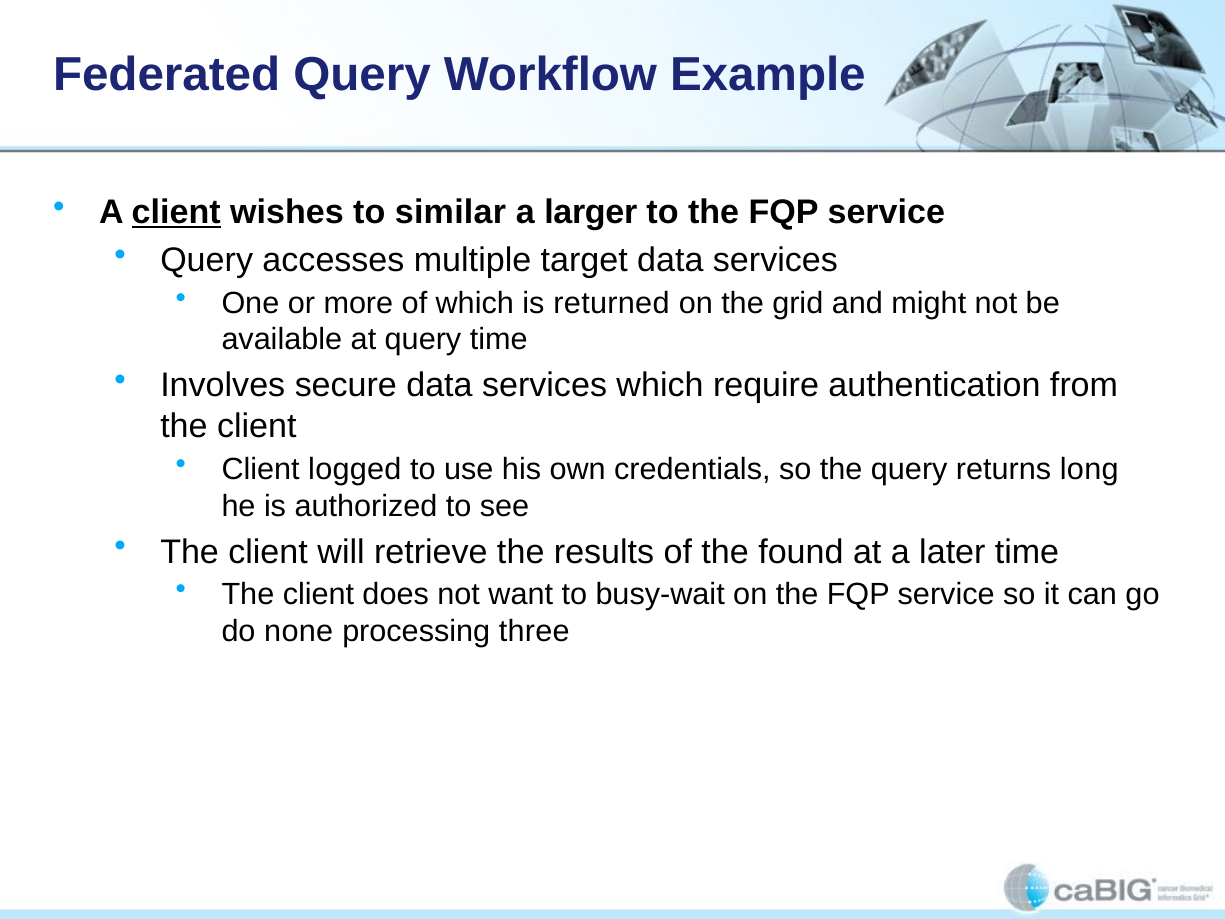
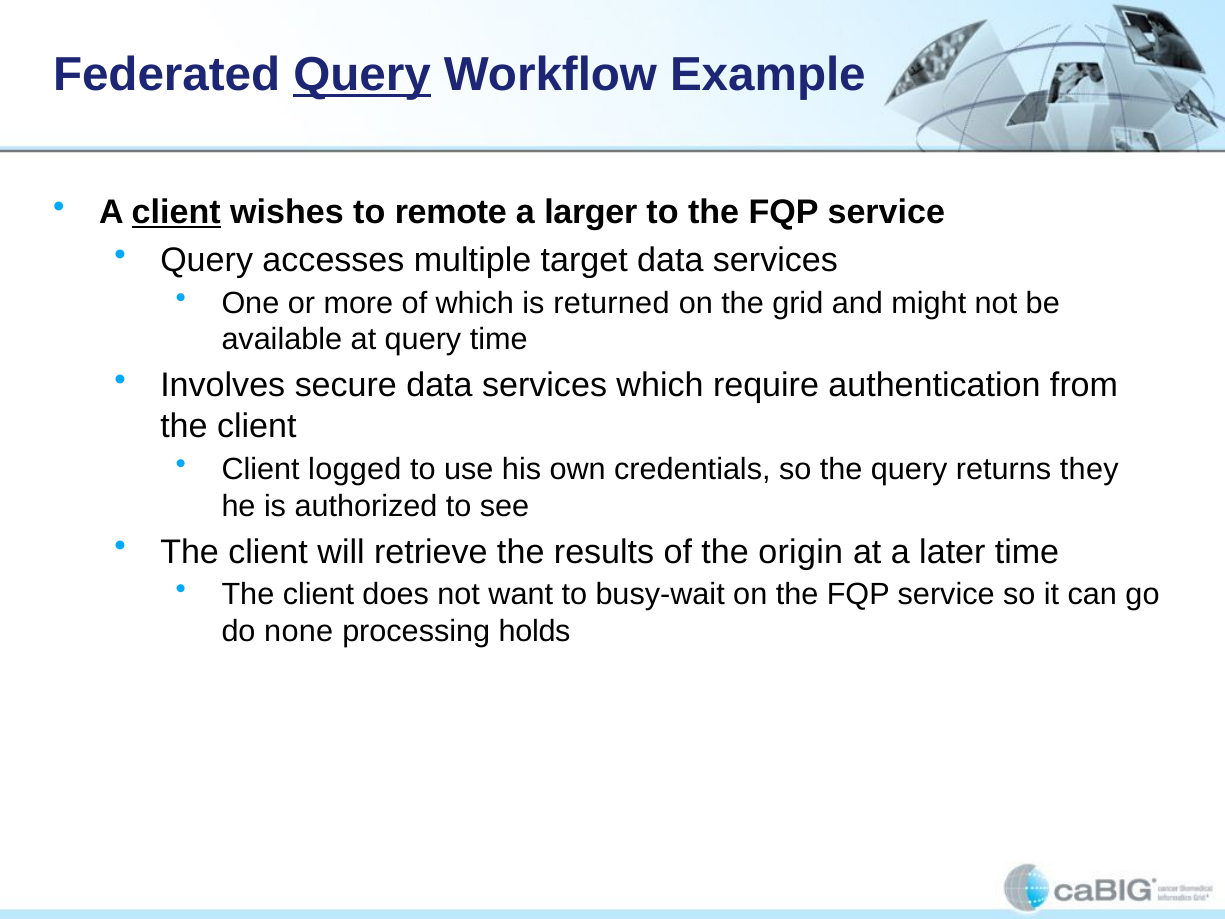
Query underline: none -> present (362, 75)
similar: similar -> remote (451, 213)
long: long -> they (1089, 469)
found: found -> origin (801, 552)
three: three -> holds (535, 631)
